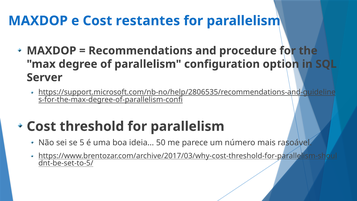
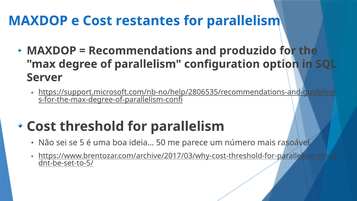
procedure: procedure -> produzido (248, 51)
